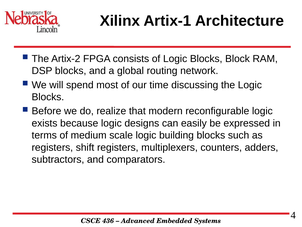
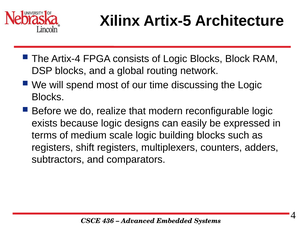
Artix-1: Artix-1 -> Artix-5 (167, 21)
Artix-2: Artix-2 -> Artix-4 (66, 59)
